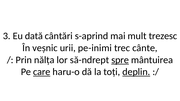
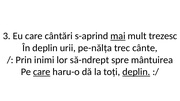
Eu dată: dată -> care (34, 36)
mai underline: none -> present (118, 36)
În veșnic: veșnic -> deplin (45, 48)
pe-inimi: pe-inimi -> pe-nălța (95, 48)
nălța: nălța -> inimi (44, 60)
spre underline: present -> none (120, 60)
